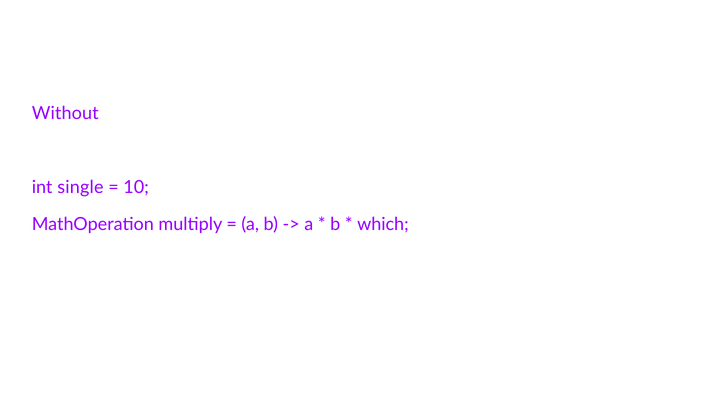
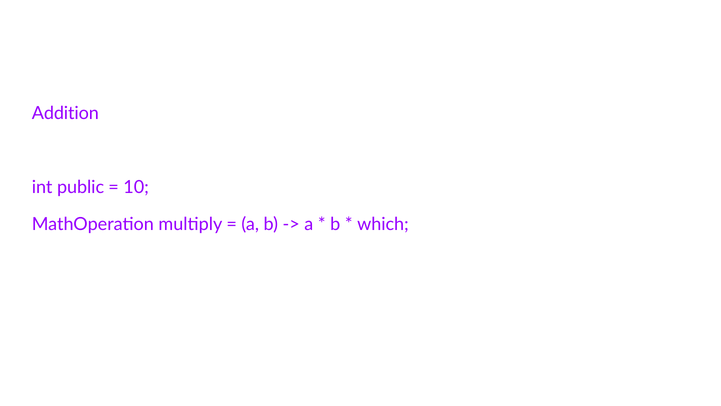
Without: Without -> Addition (65, 113)
single: single -> public (81, 187)
